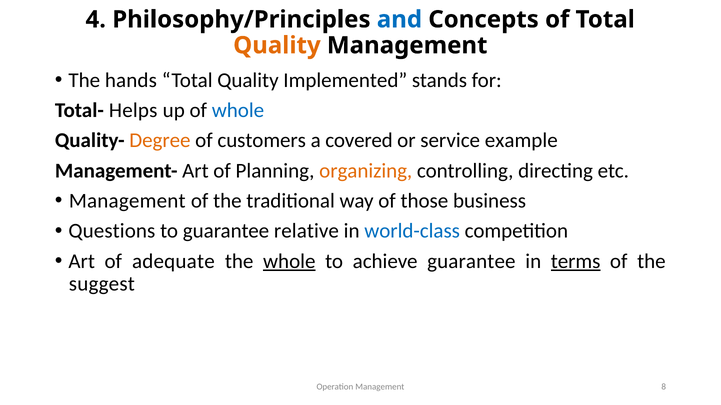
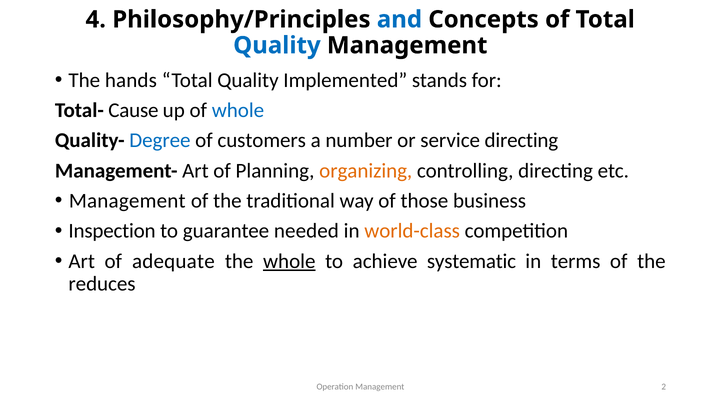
Quality colour: orange -> blue (277, 45)
Helps: Helps -> Cause (133, 110)
Degree colour: orange -> blue (160, 141)
covered: covered -> number (359, 141)
service example: example -> directing (521, 141)
Questions: Questions -> Inspection (112, 231)
relative: relative -> needed (306, 231)
world-class colour: blue -> orange (412, 231)
achieve guarantee: guarantee -> systematic (472, 262)
terms underline: present -> none (576, 262)
suggest: suggest -> reduces (102, 284)
8: 8 -> 2 (664, 387)
